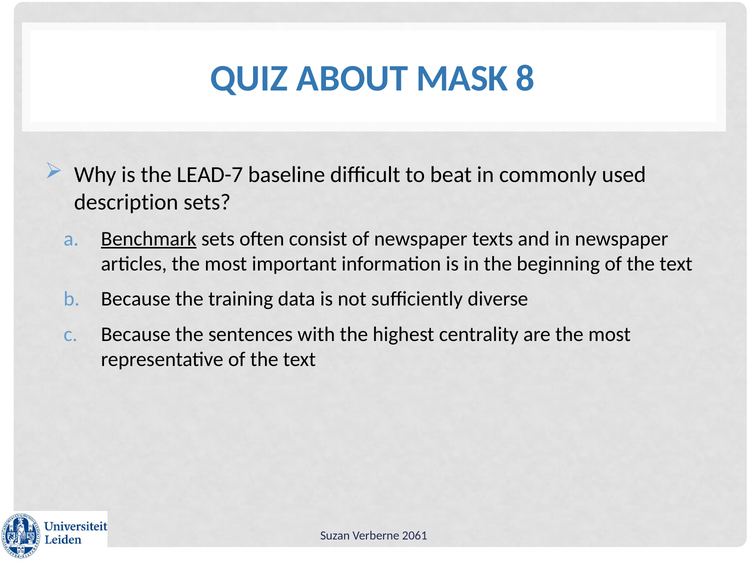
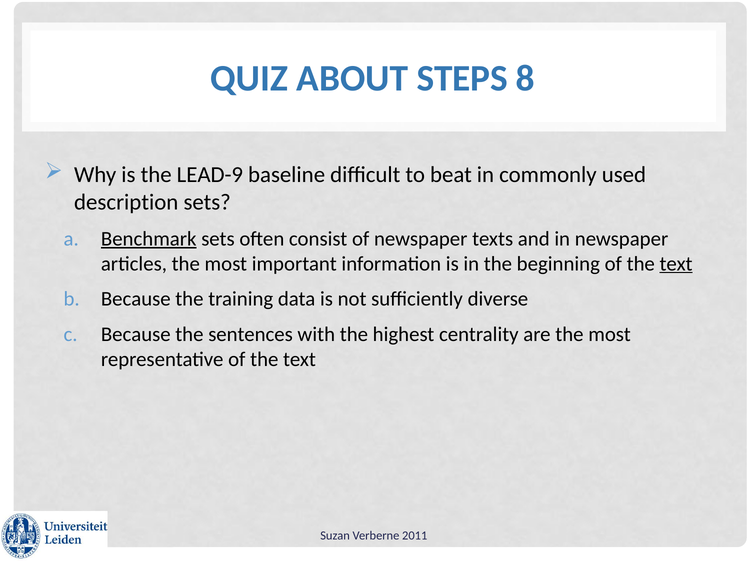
MASK: MASK -> STEPS (462, 79)
LEAD-7: LEAD-7 -> LEAD-9 (210, 175)
text underline: none -> present (676, 264)
2061: 2061 -> 2011 (415, 536)
